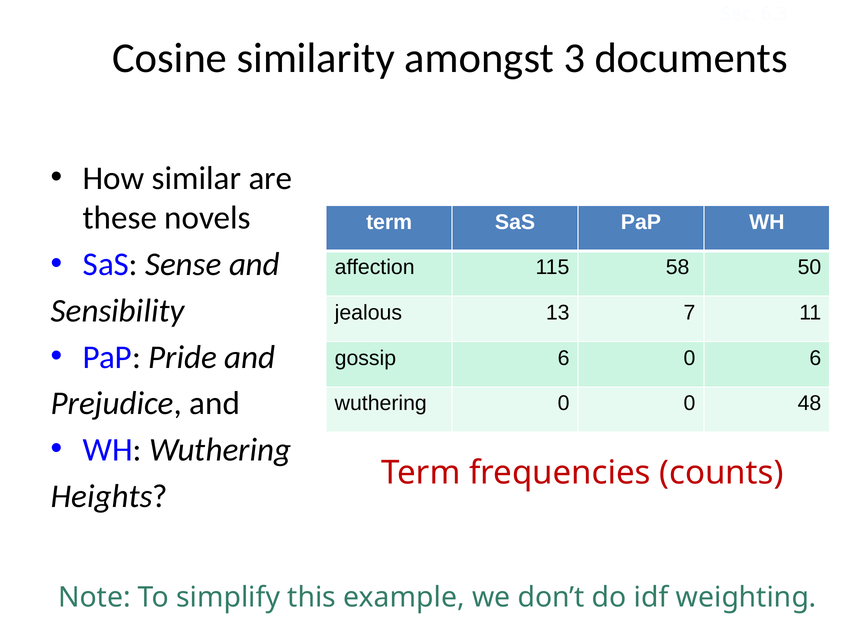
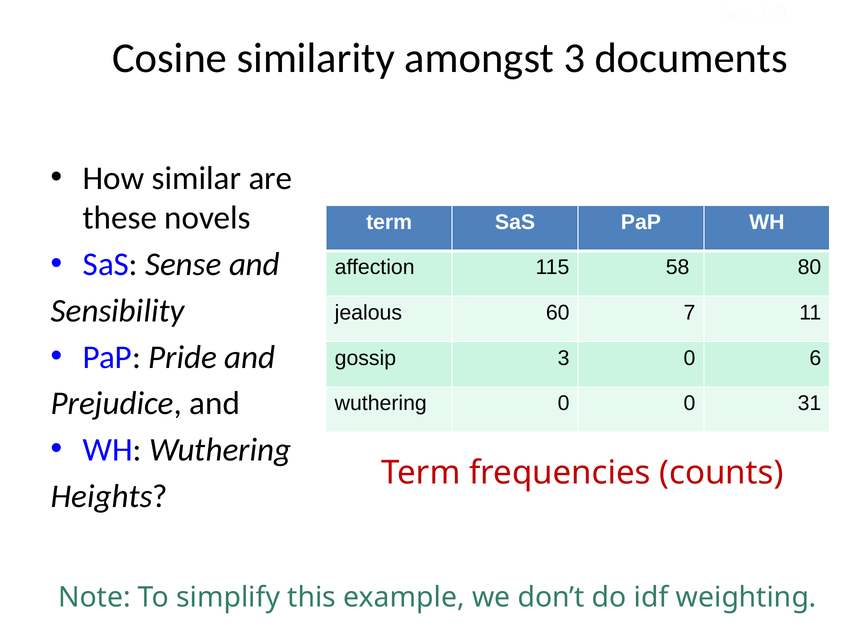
50: 50 -> 80 (810, 268)
13: 13 -> 60 (558, 313)
gossip 6: 6 -> 3 (564, 358)
48: 48 -> 31 (810, 404)
